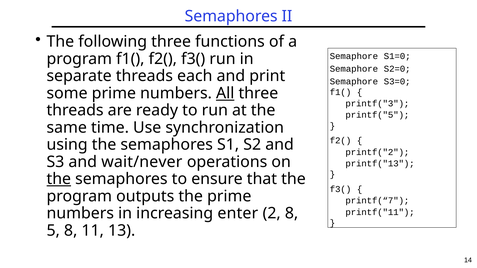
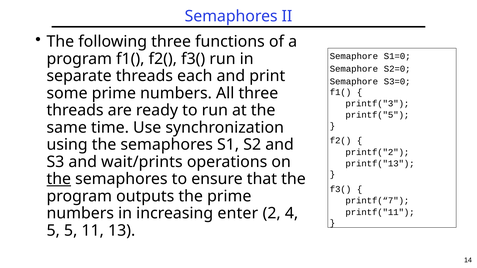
All underline: present -> none (225, 93)
wait/never: wait/never -> wait/prints (142, 162)
2 8: 8 -> 4 (292, 214)
5 8: 8 -> 5 (71, 231)
